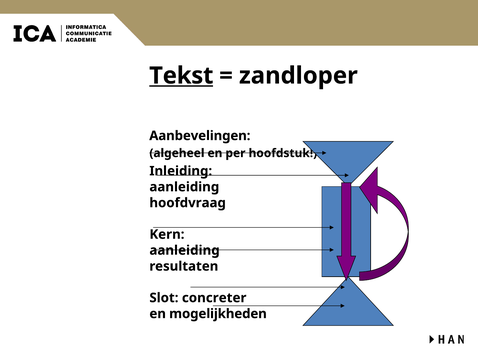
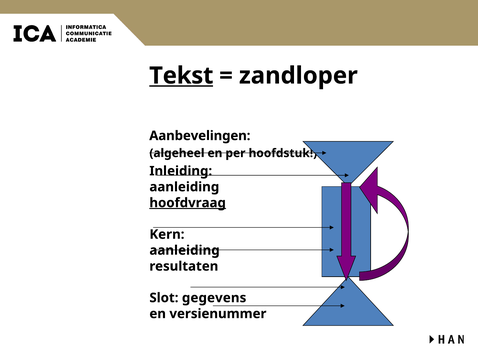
hoofdvraag underline: none -> present (188, 203)
concreter: concreter -> gegevens (214, 298)
mogelijkheden: mogelijkheden -> versienummer (218, 314)
